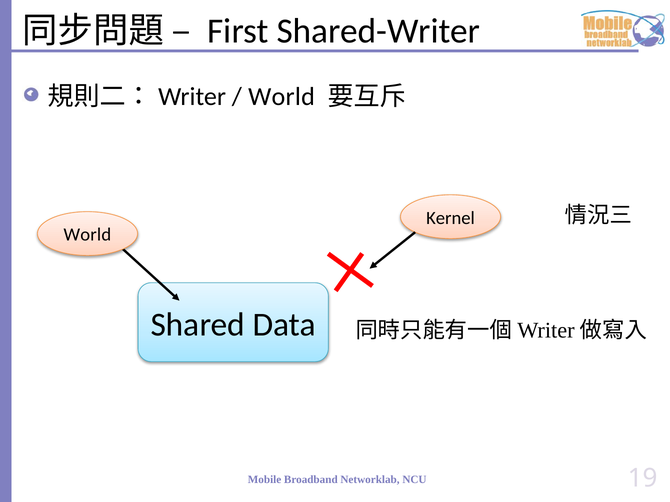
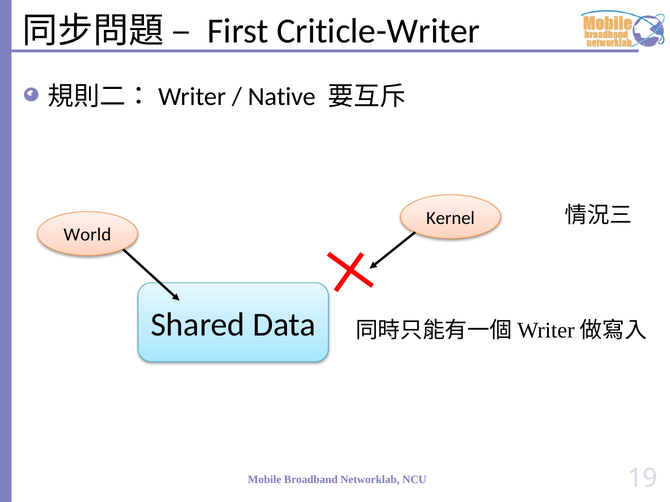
Shared-Writer: Shared-Writer -> Criticle-Writer (378, 31)
World: World -> Native (282, 97)
